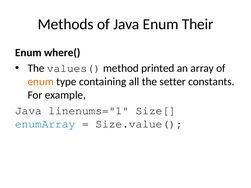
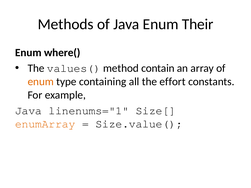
printed: printed -> contain (158, 68)
setter: setter -> effort (173, 82)
enumArray colour: blue -> orange (45, 124)
